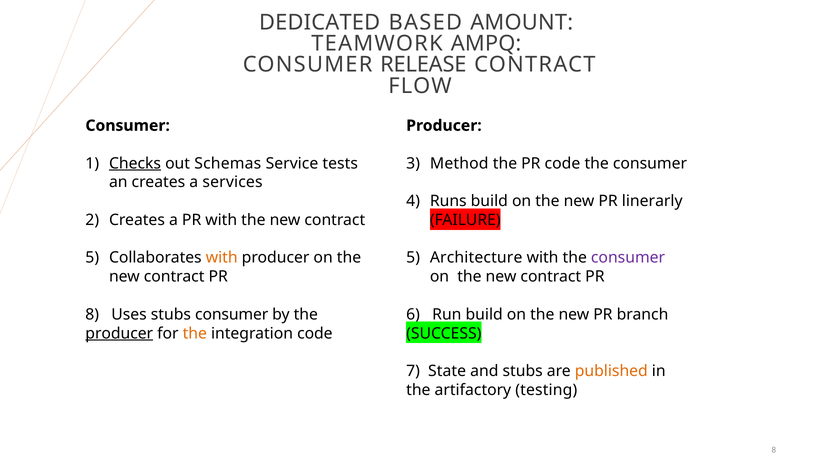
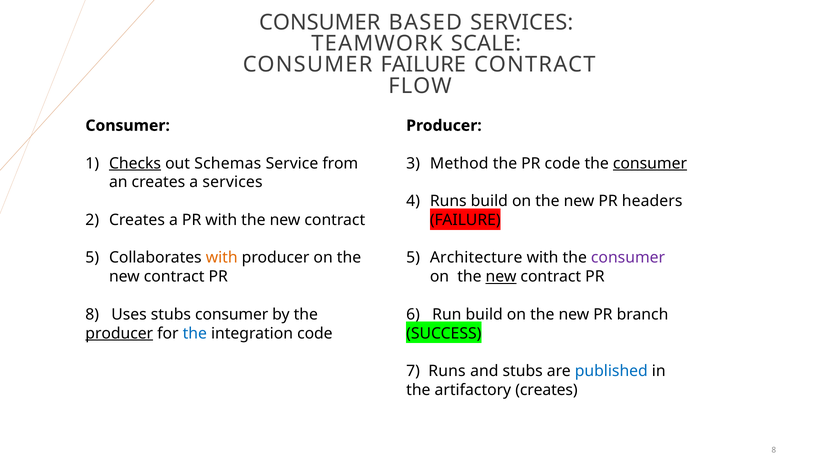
DEDICATED: DEDICATED -> CONSUMER (320, 22)
BASED AMOUNT: AMOUNT -> SERVICES (522, 22)
AMPQ: AMPQ -> SCALE (486, 44)
CONSUMER RELEASE: RELEASE -> FAILURE (423, 65)
tests: tests -> from (340, 164)
consumer underline: none -> present (650, 164)
linerarly: linerarly -> headers (652, 201)
new underline: none -> present (501, 277)
the colour: orange -> blue (195, 334)
7 State: State -> Runs (447, 371)
published colour: orange -> blue (611, 371)
artifactory testing: testing -> creates (546, 390)
